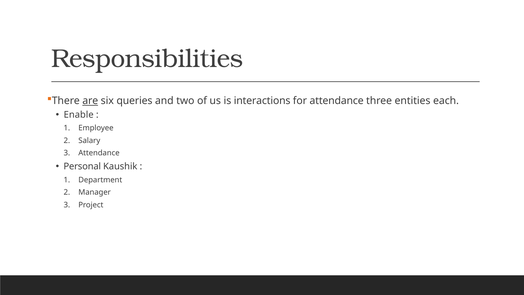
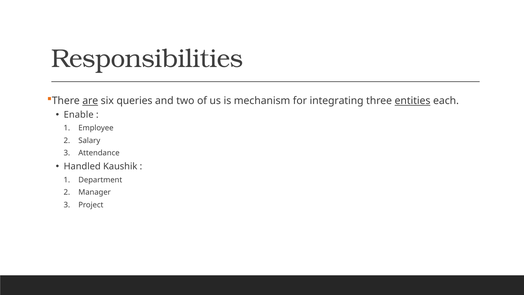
interactions: interactions -> mechanism (262, 101)
for attendance: attendance -> integrating (337, 101)
entities underline: none -> present (413, 101)
Personal: Personal -> Handled (82, 166)
